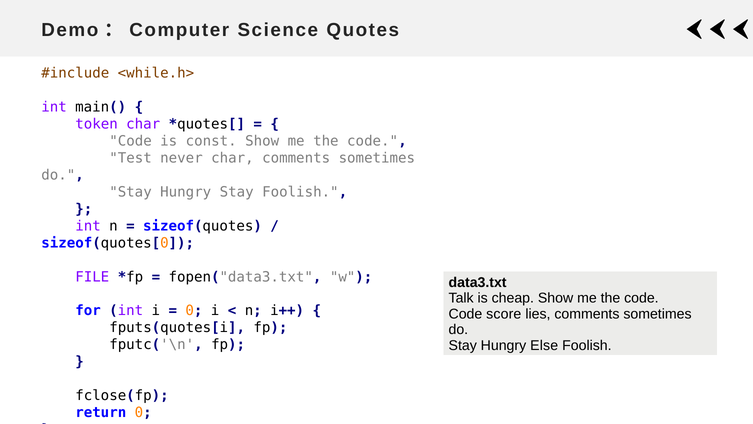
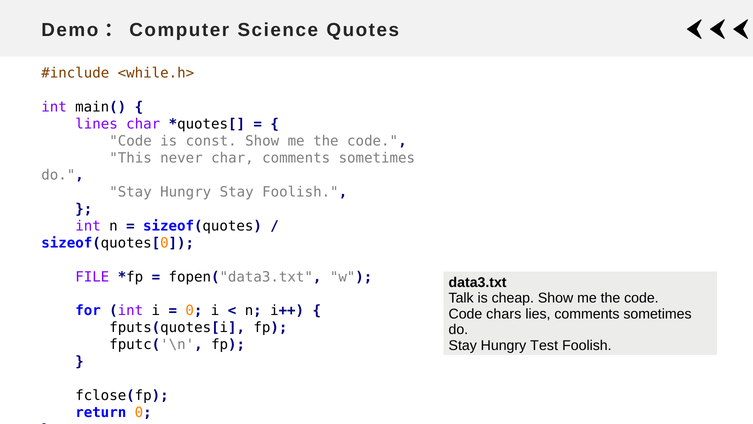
token: token -> lines (97, 124)
Test: Test -> This (131, 158)
score: score -> chars (504, 314)
Else: Else -> Test (544, 345)
